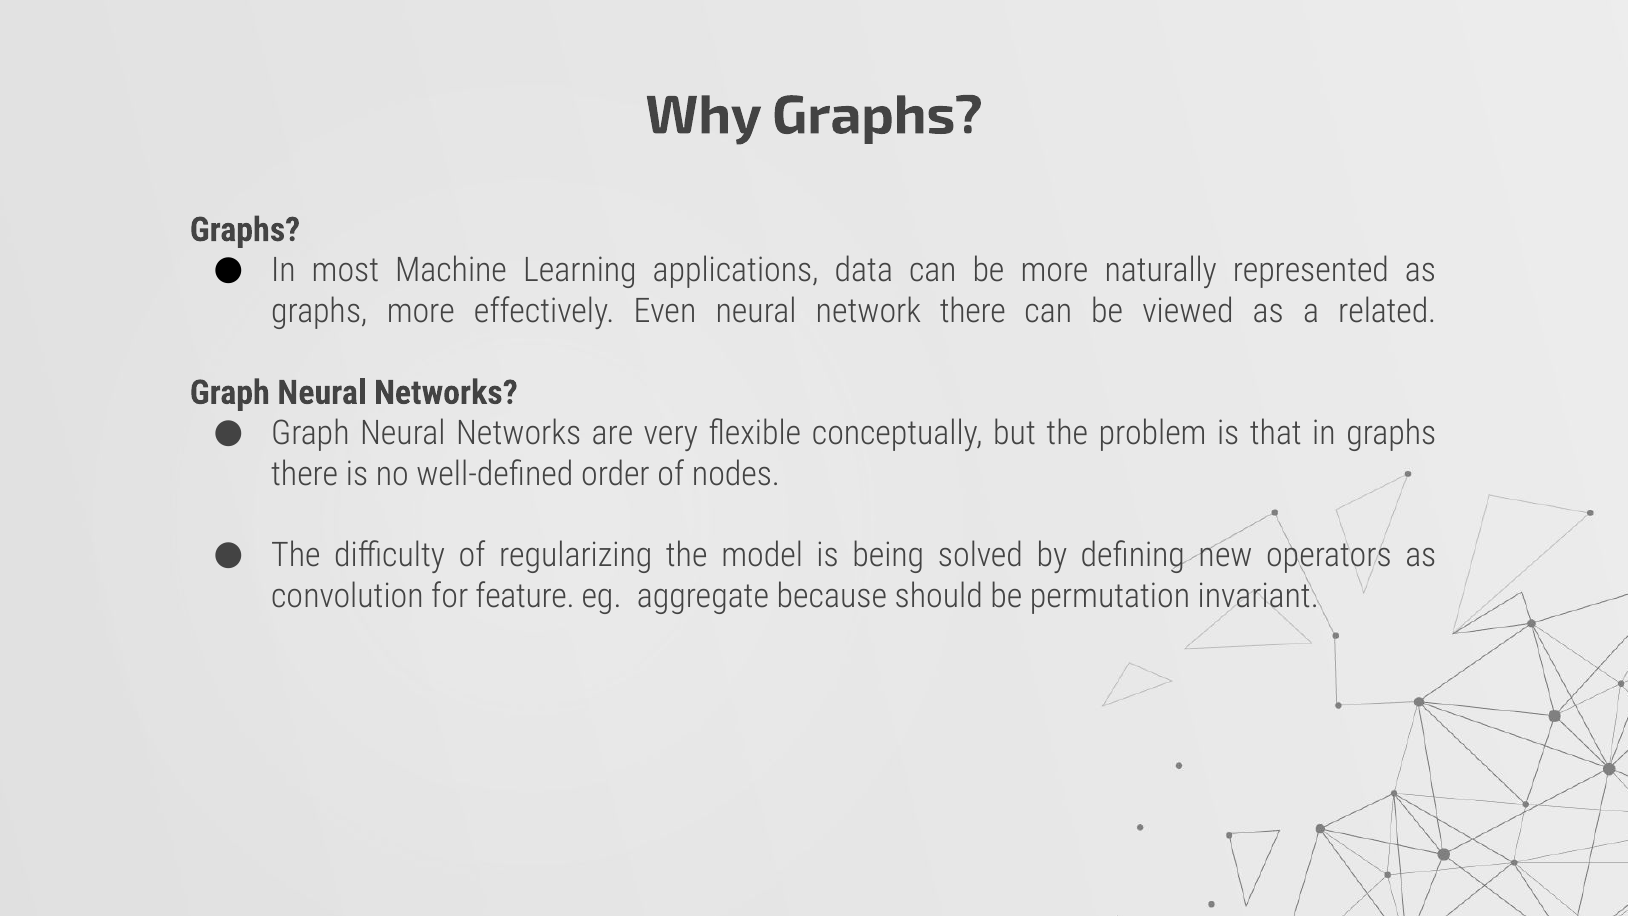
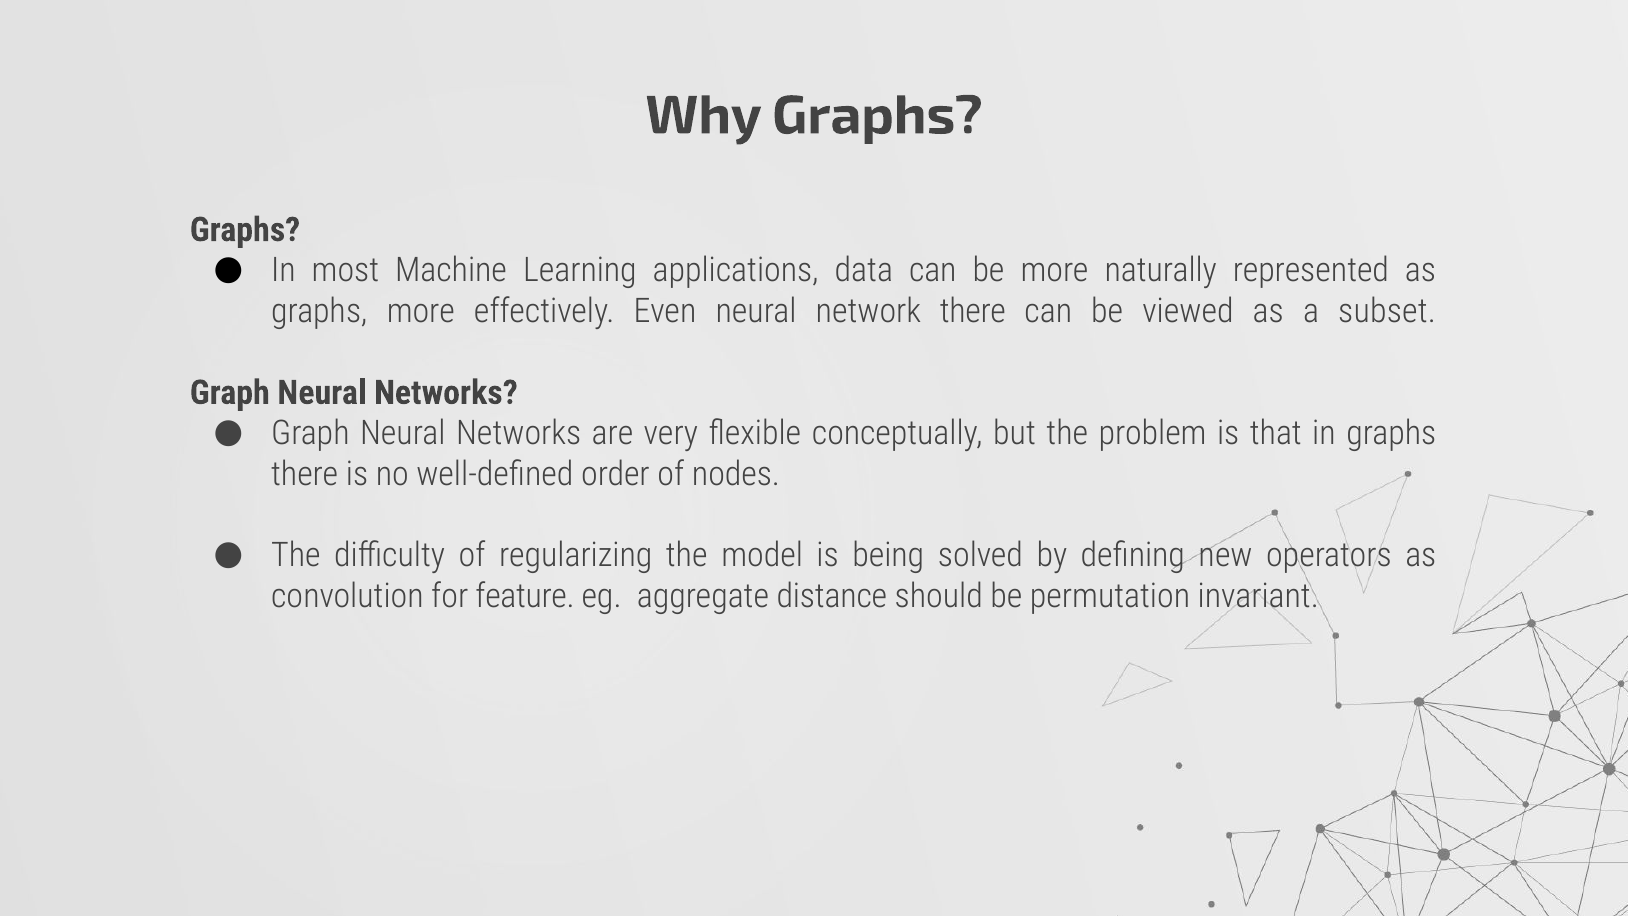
related: related -> subset (1387, 311)
because: because -> distance (832, 596)
